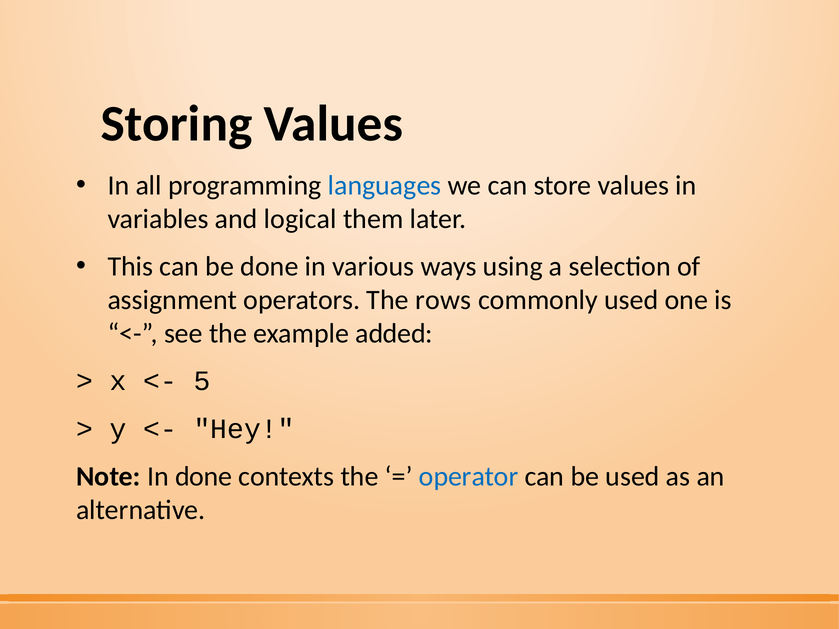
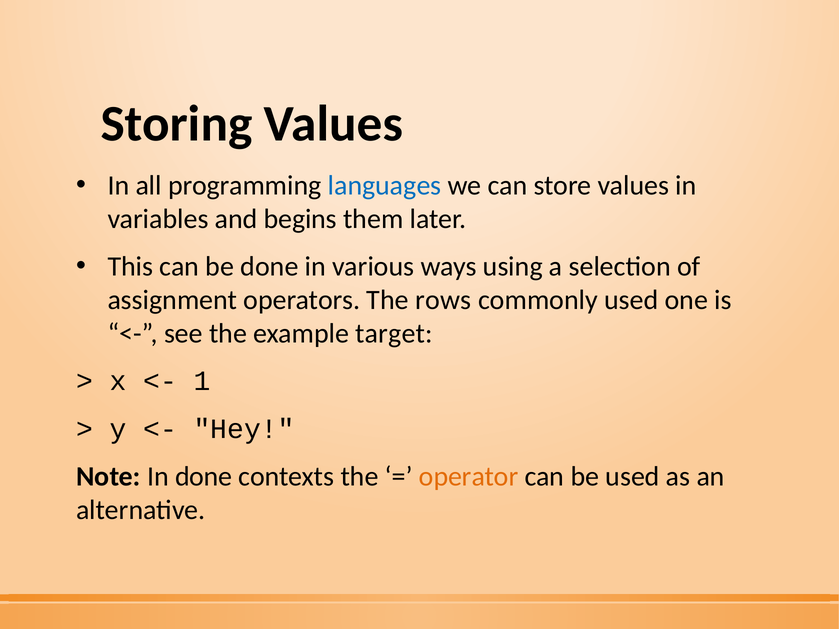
logical: logical -> begins (300, 219)
added: added -> target (394, 334)
5: 5 -> 1 (202, 381)
operator colour: blue -> orange (469, 477)
